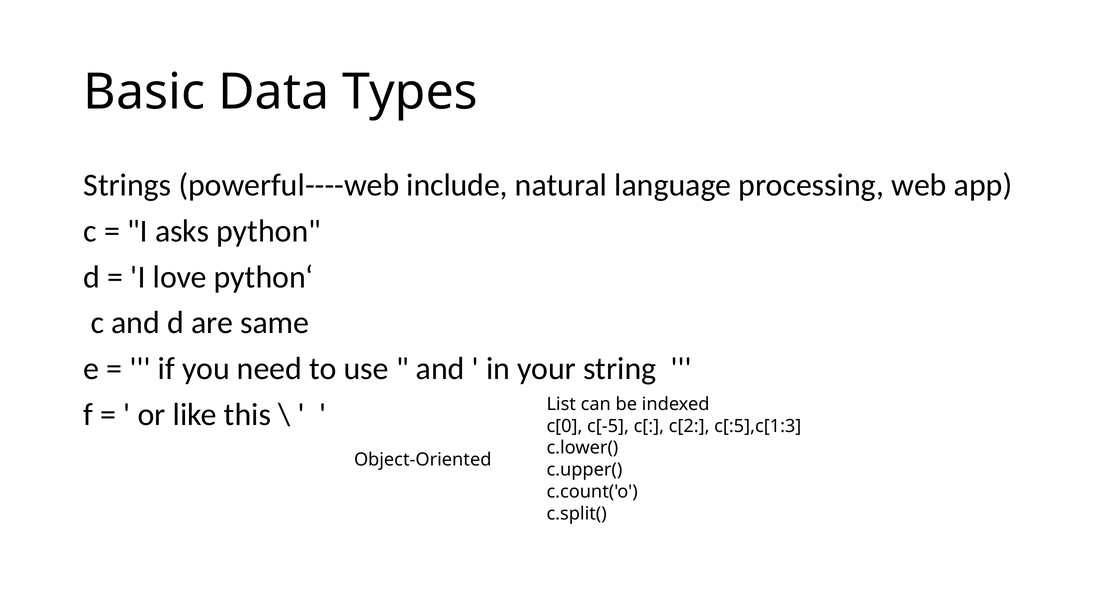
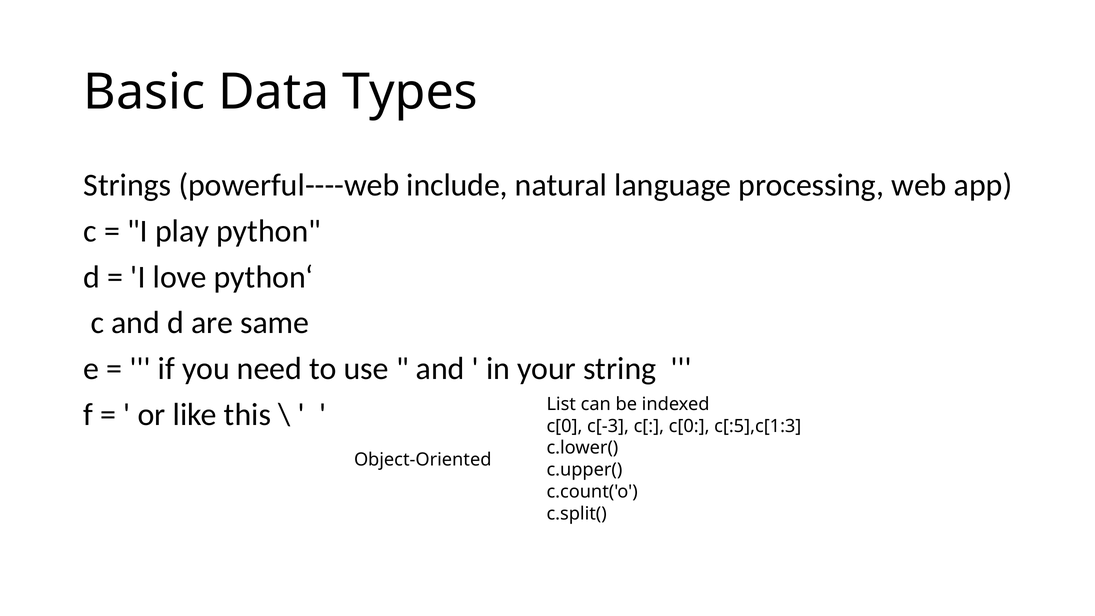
asks: asks -> play (182, 231)
c[-5: c[-5 -> c[-3 (608, 426)
c[ c[2: c[2 -> c[0 (689, 426)
